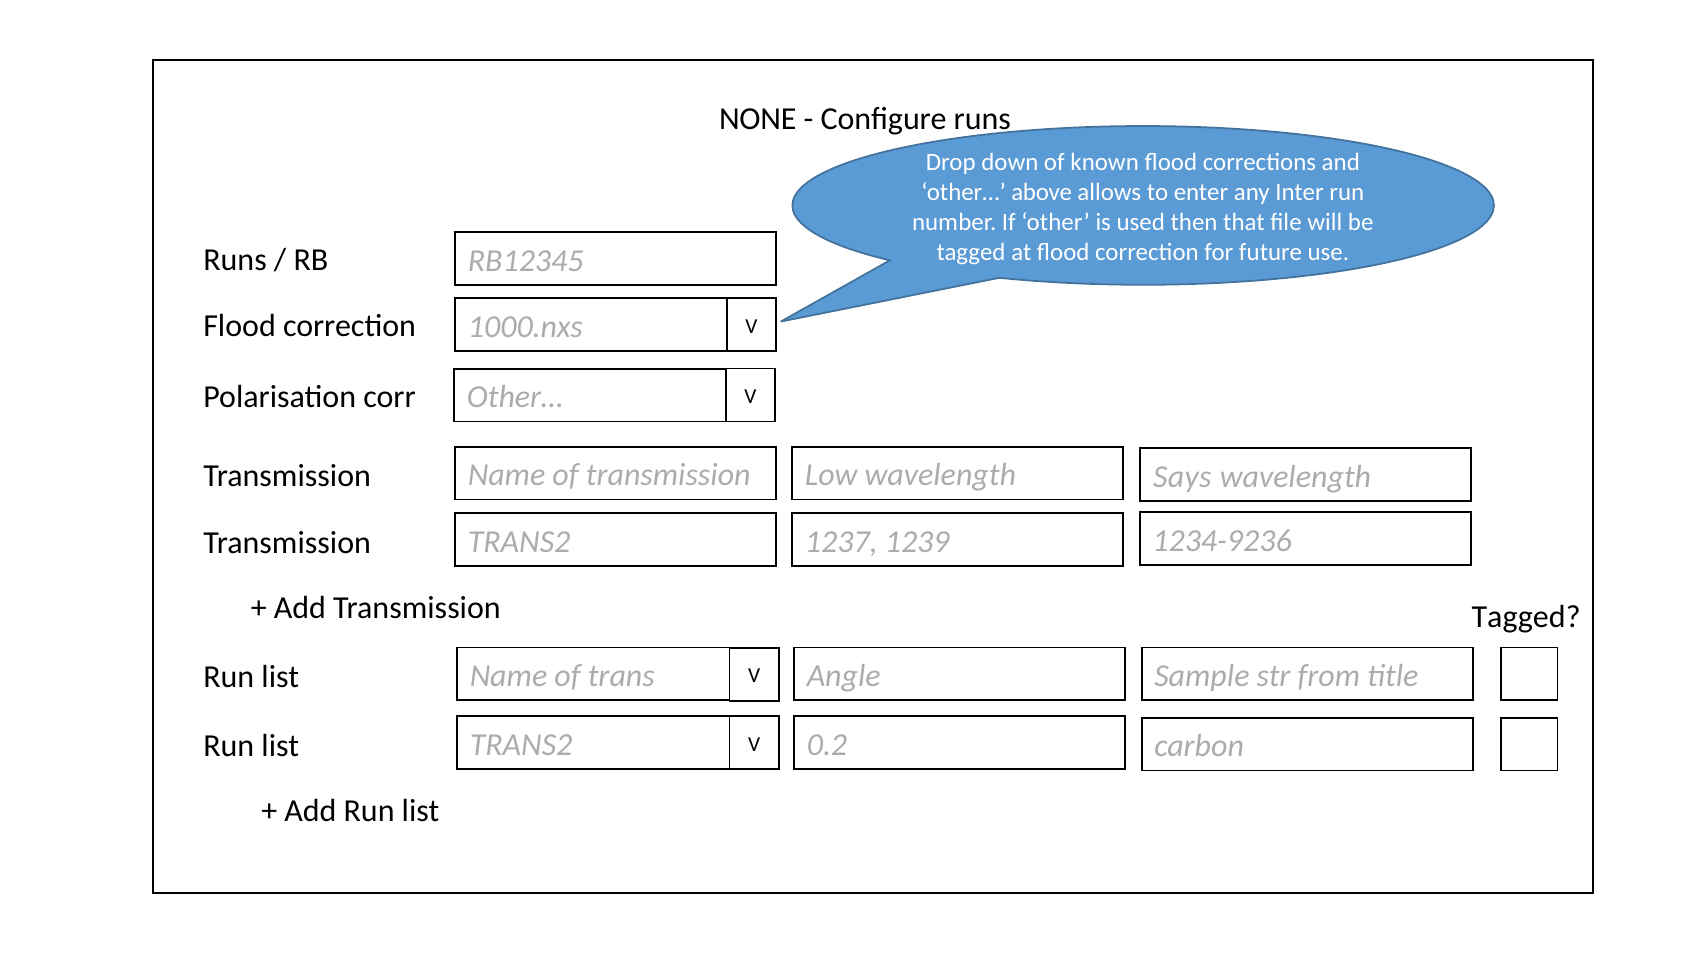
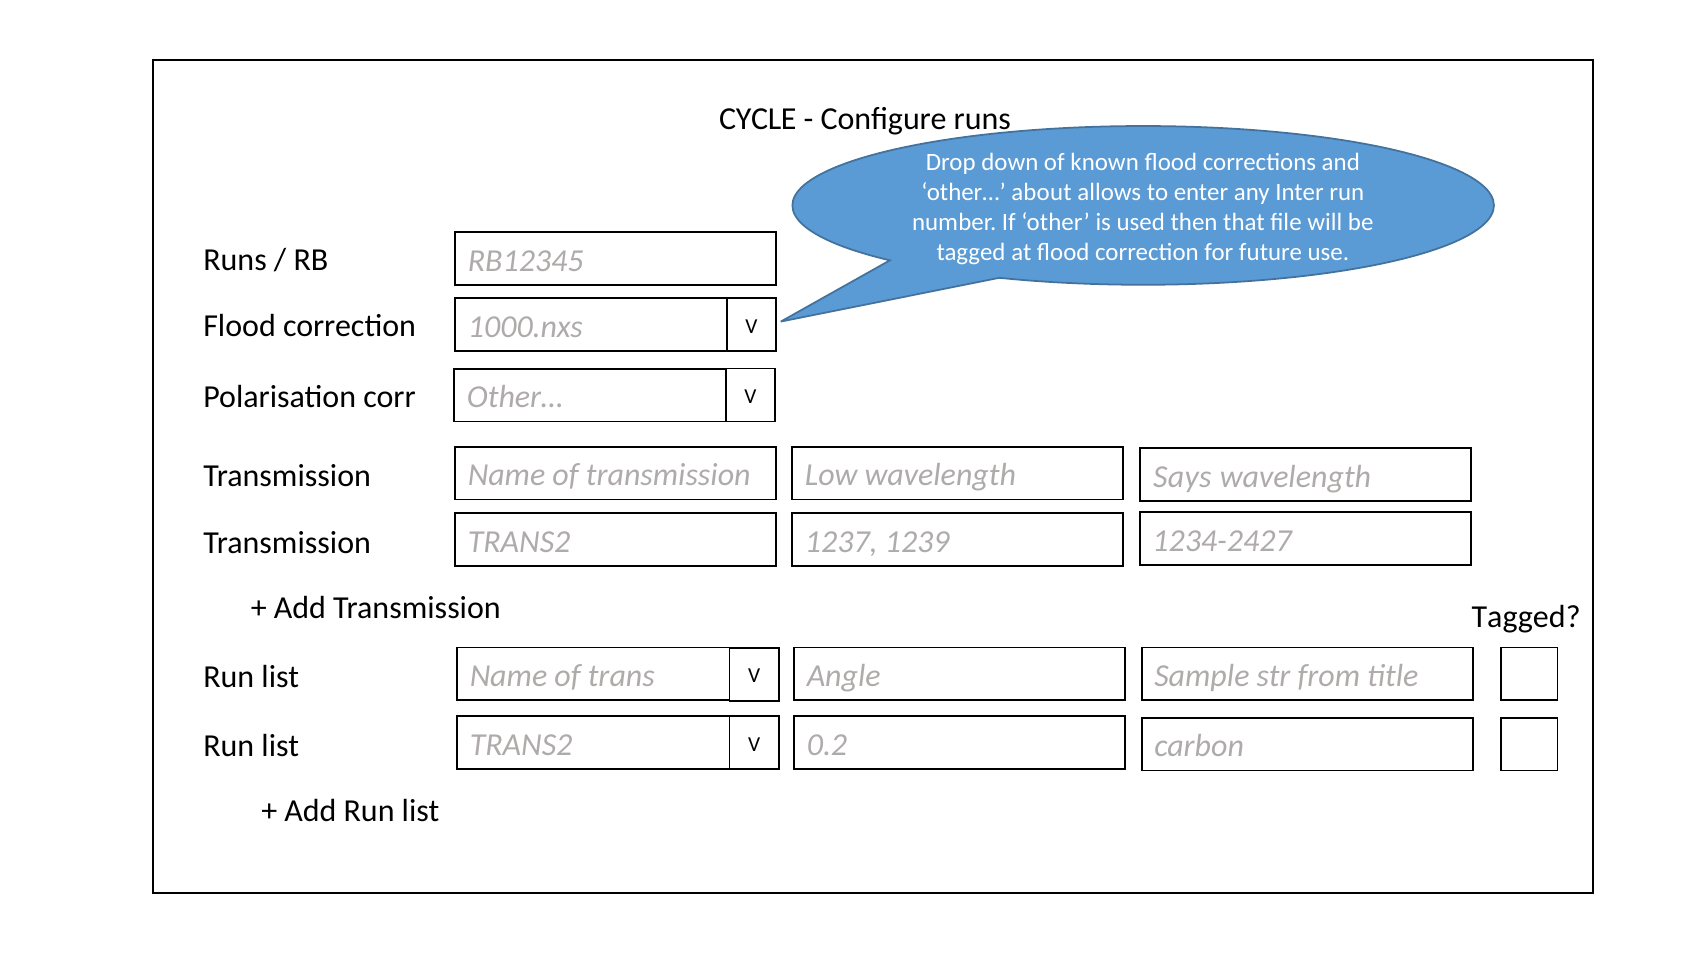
NONE: NONE -> CYCLE (758, 119)
above: above -> about (1041, 192)
1234-9236: 1234-9236 -> 1234-2427 (1222, 541)
